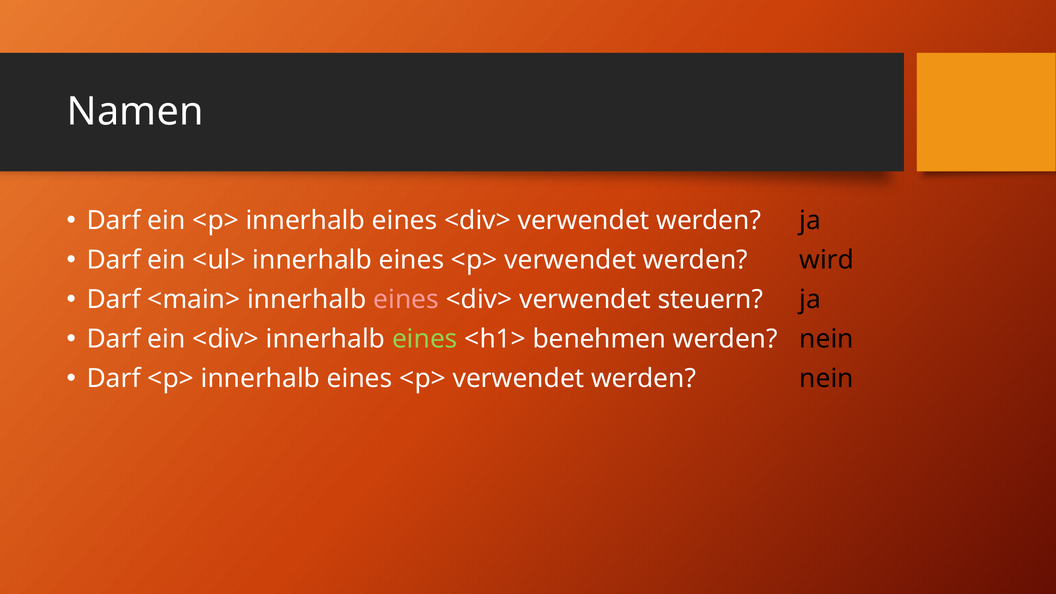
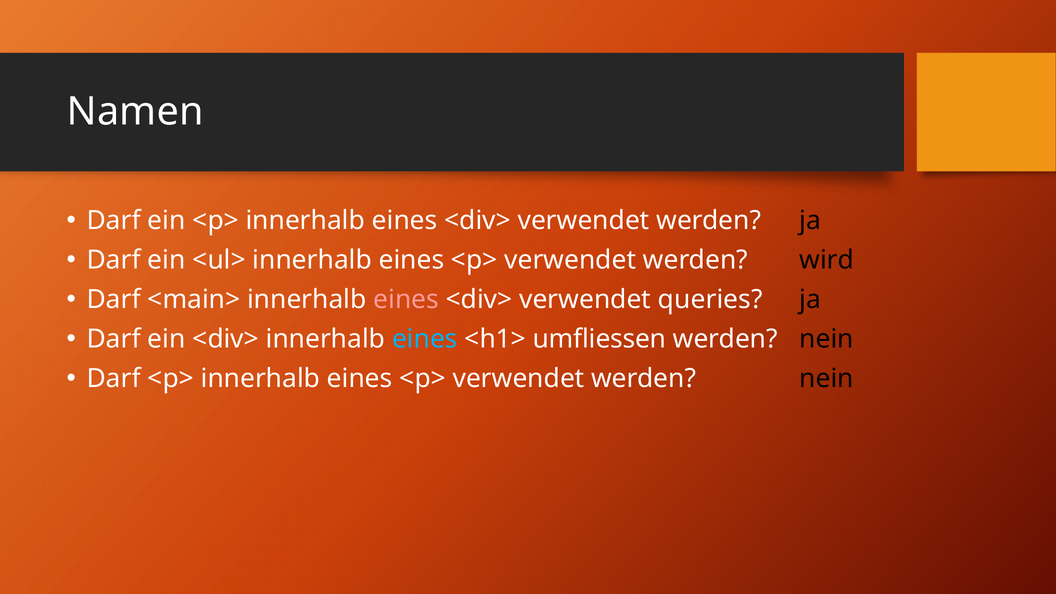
steuern: steuern -> queries (710, 299)
eines colour: light green -> light blue (425, 339)
benehmen: benehmen -> umfliessen (600, 339)
